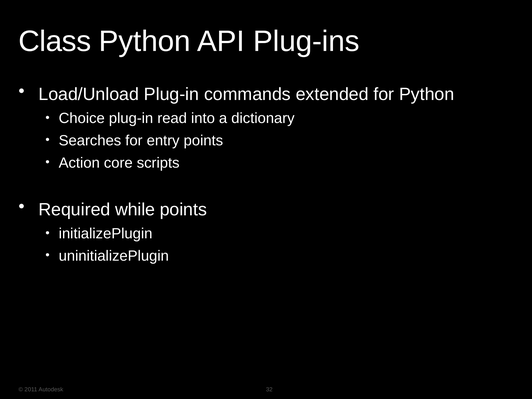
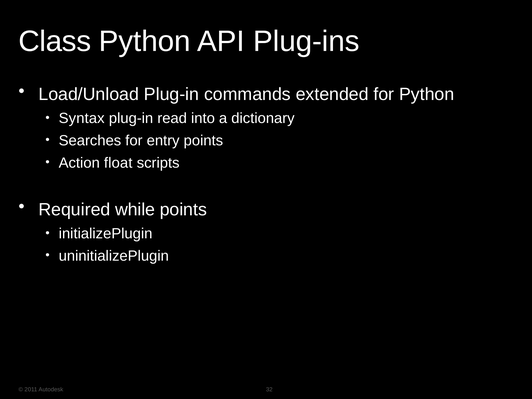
Choice: Choice -> Syntax (82, 118)
core: core -> float (118, 163)
